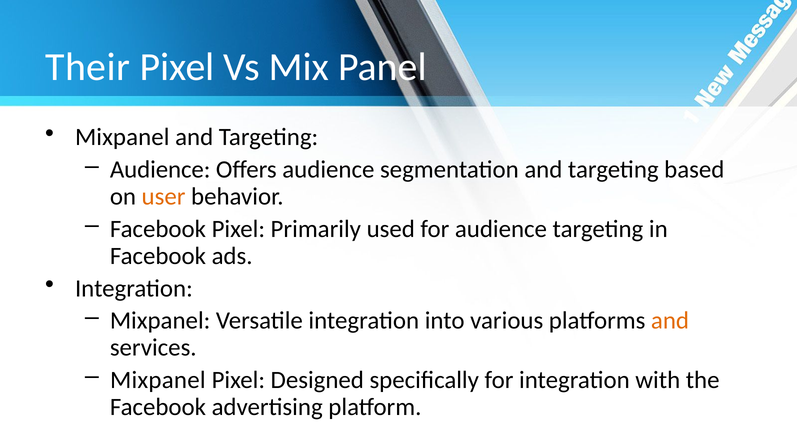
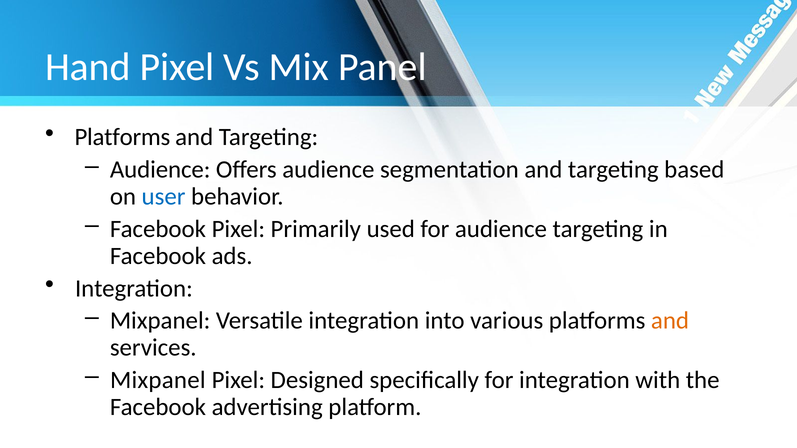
Their: Their -> Hand (88, 67)
Mixpanel: Mixpanel -> Platforms (122, 137)
user colour: orange -> blue (164, 197)
